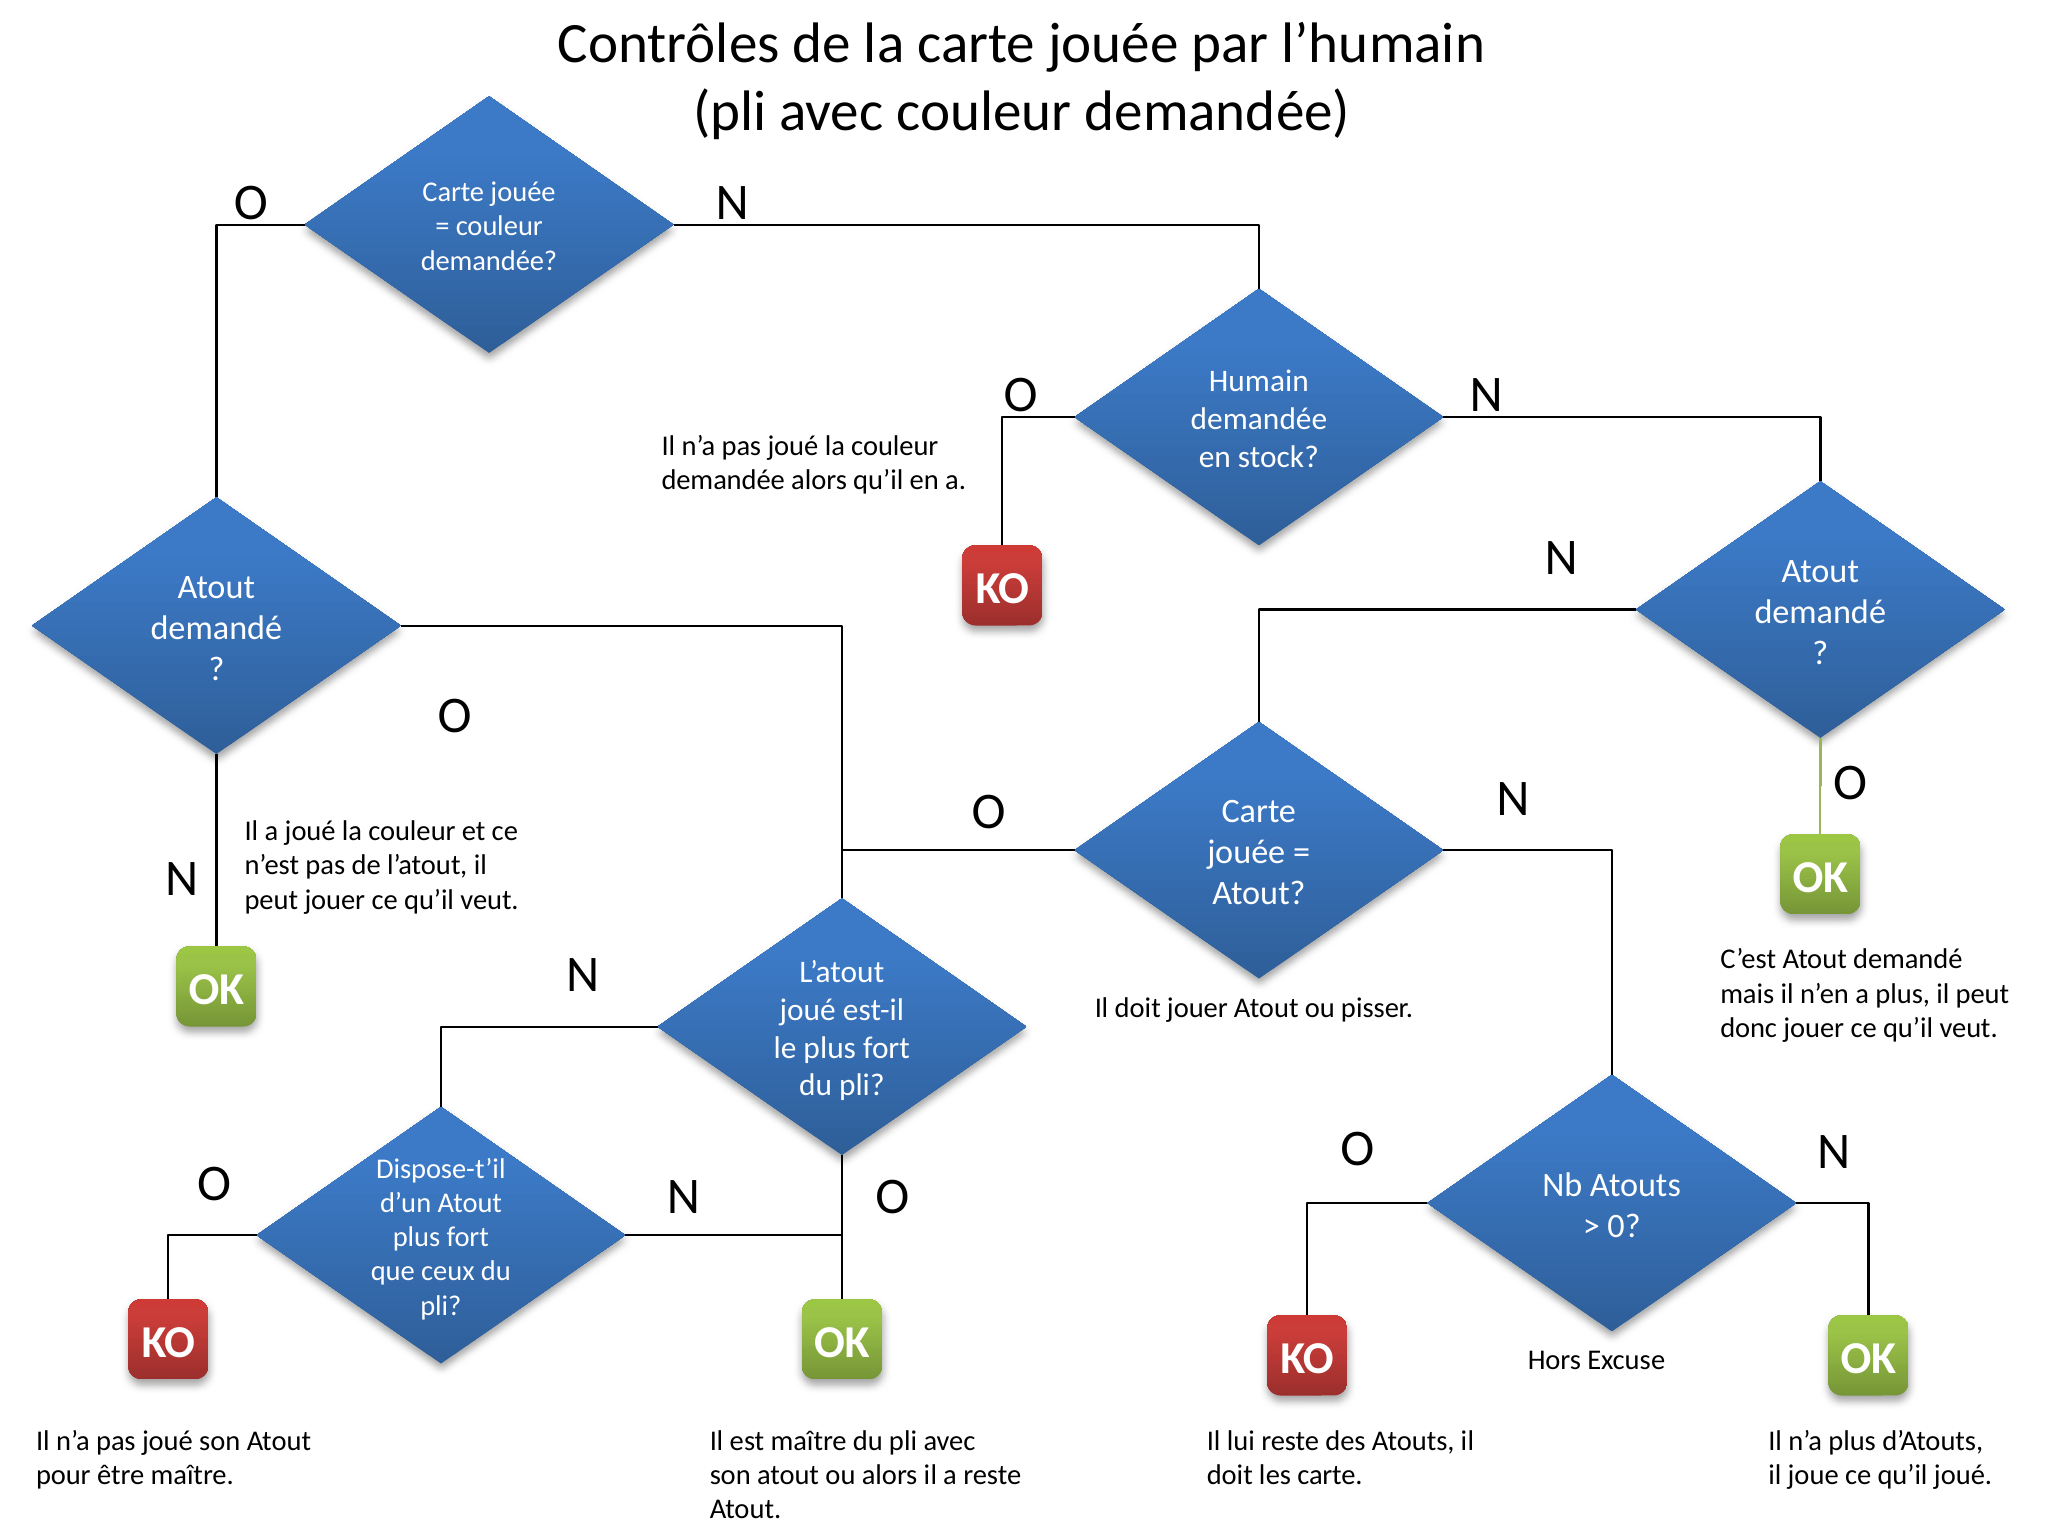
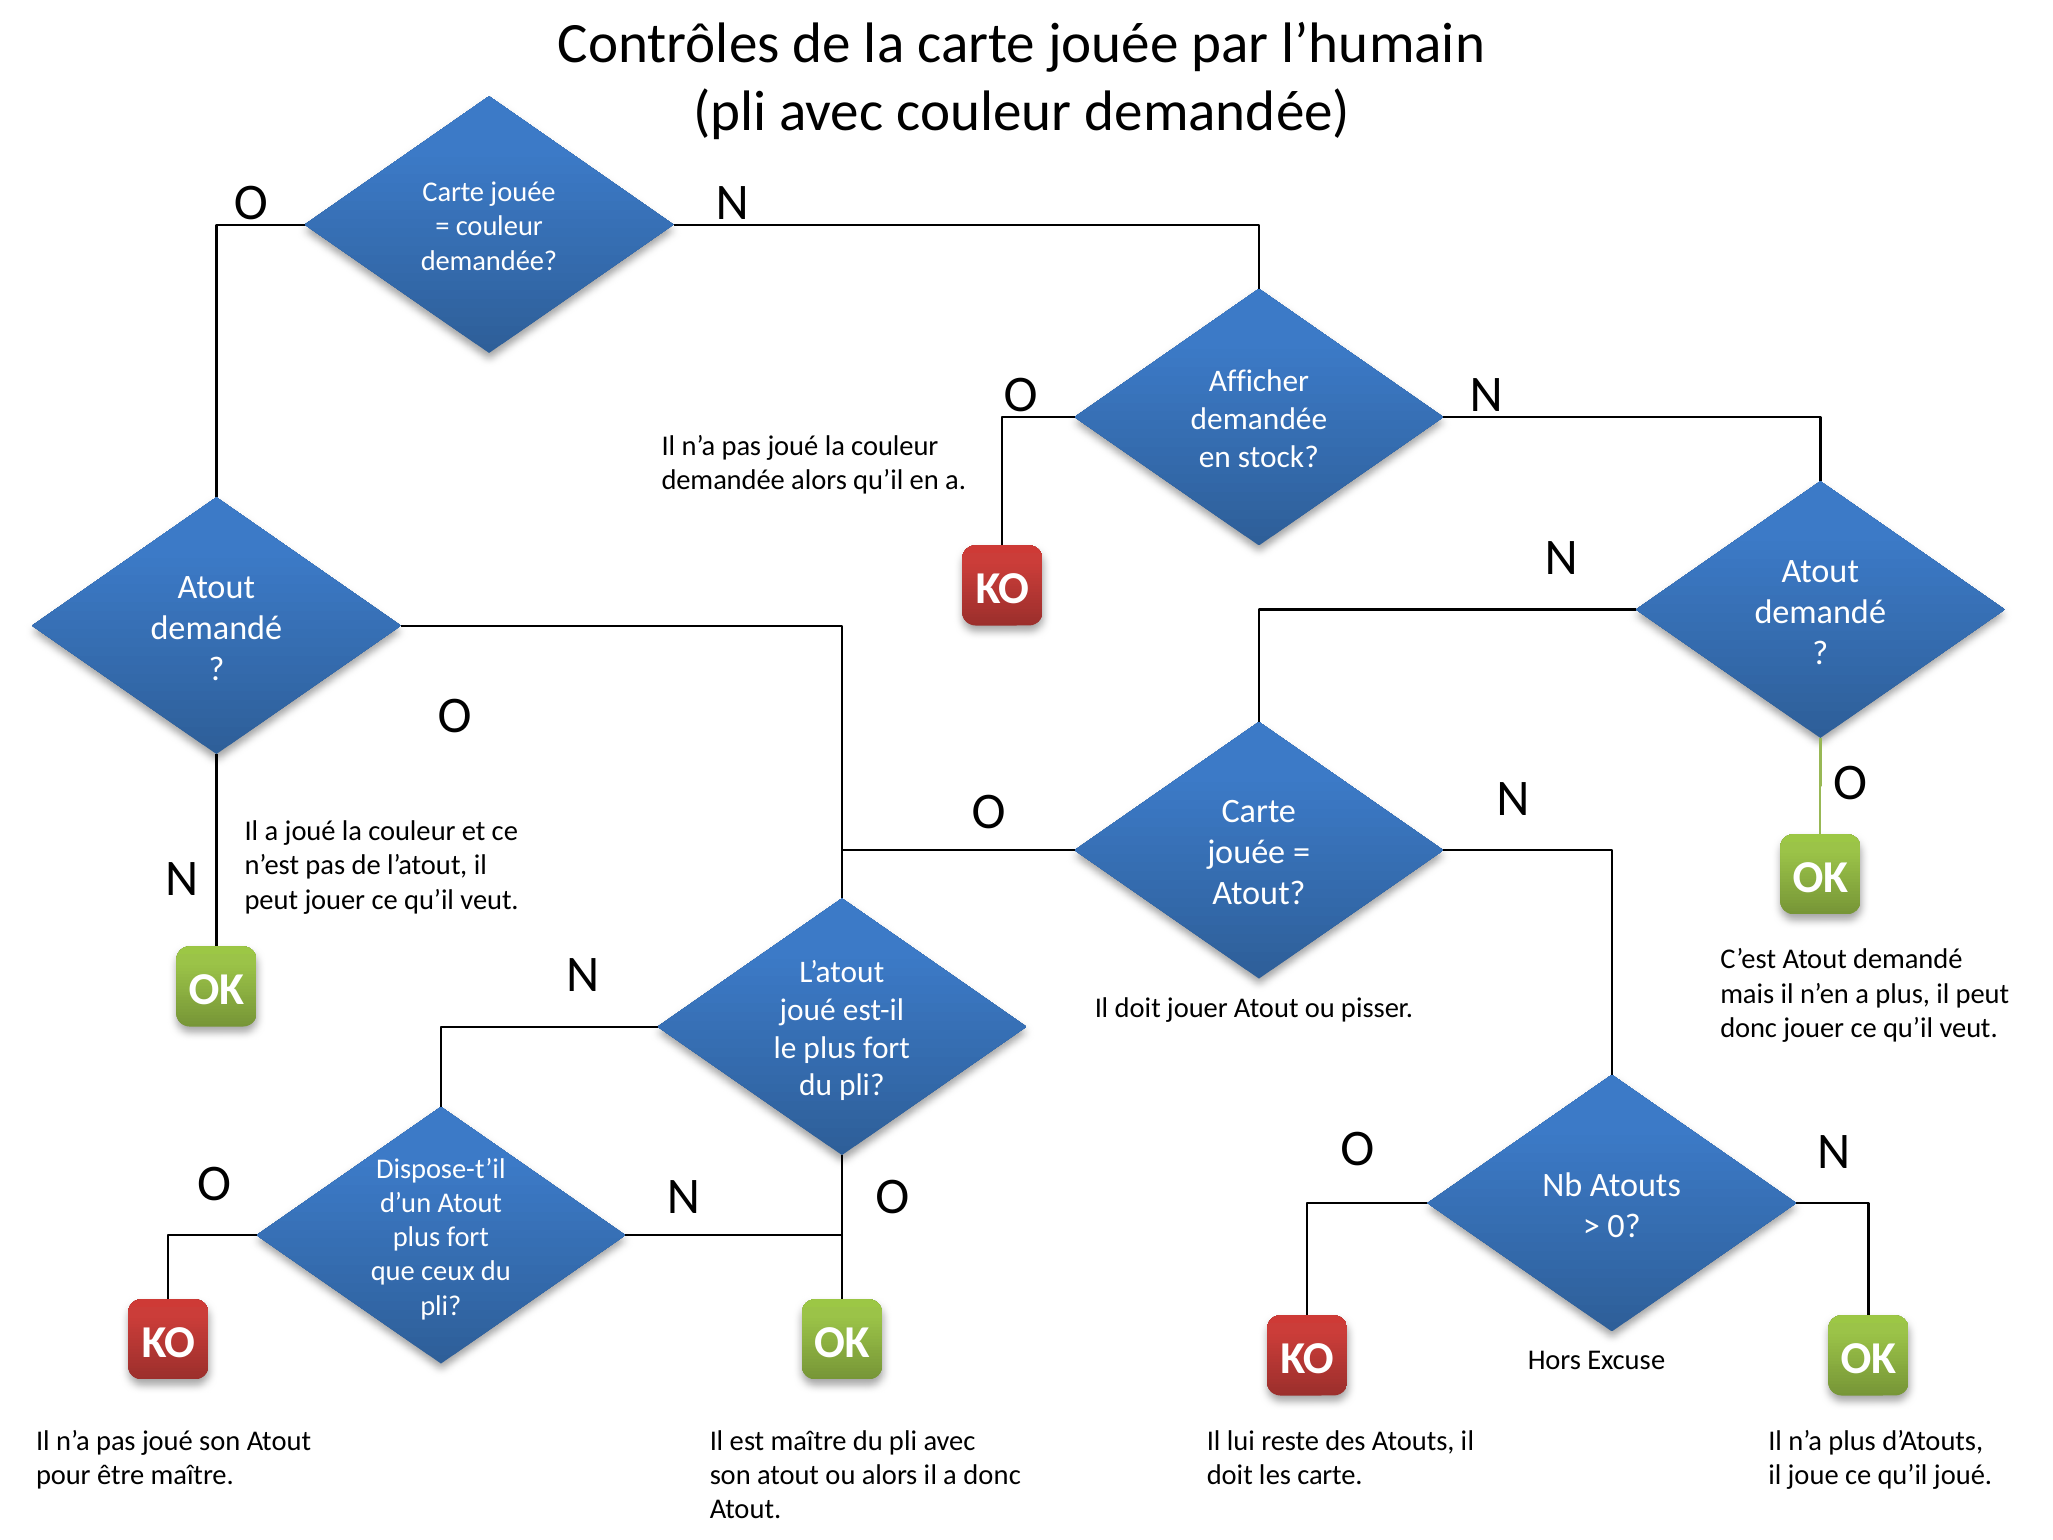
Humain: Humain -> Afficher (1259, 382)
a reste: reste -> donc (992, 1475)
